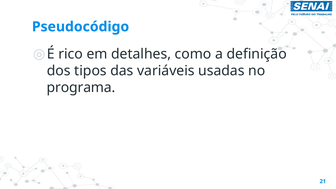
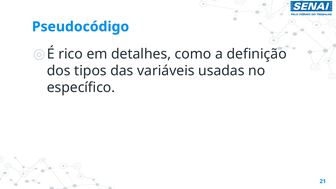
programa: programa -> específico (81, 88)
